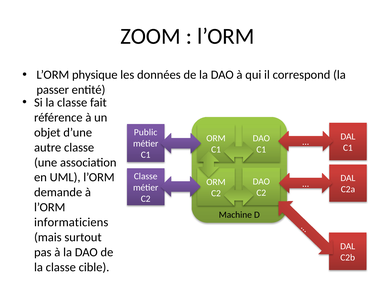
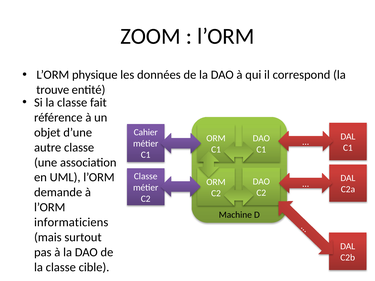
passer: passer -> trouve (53, 90)
Public: Public -> Cahier (146, 133)
